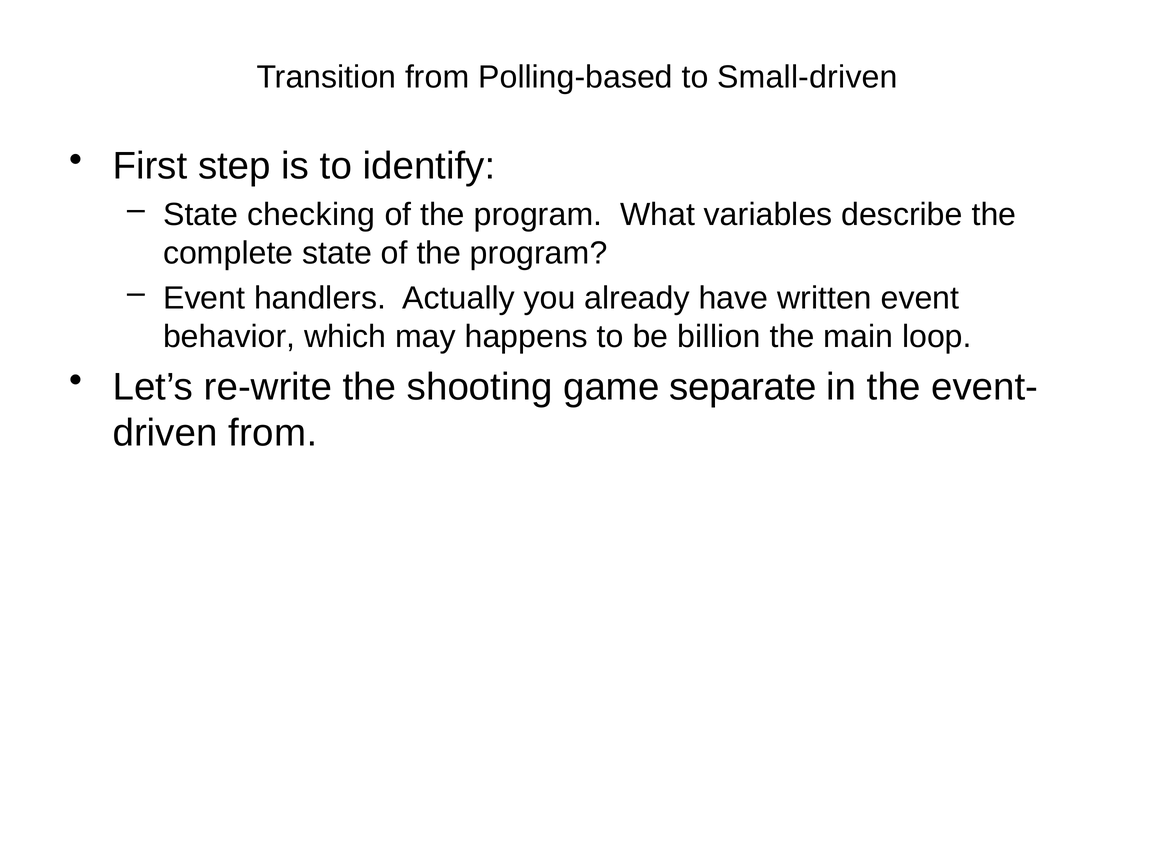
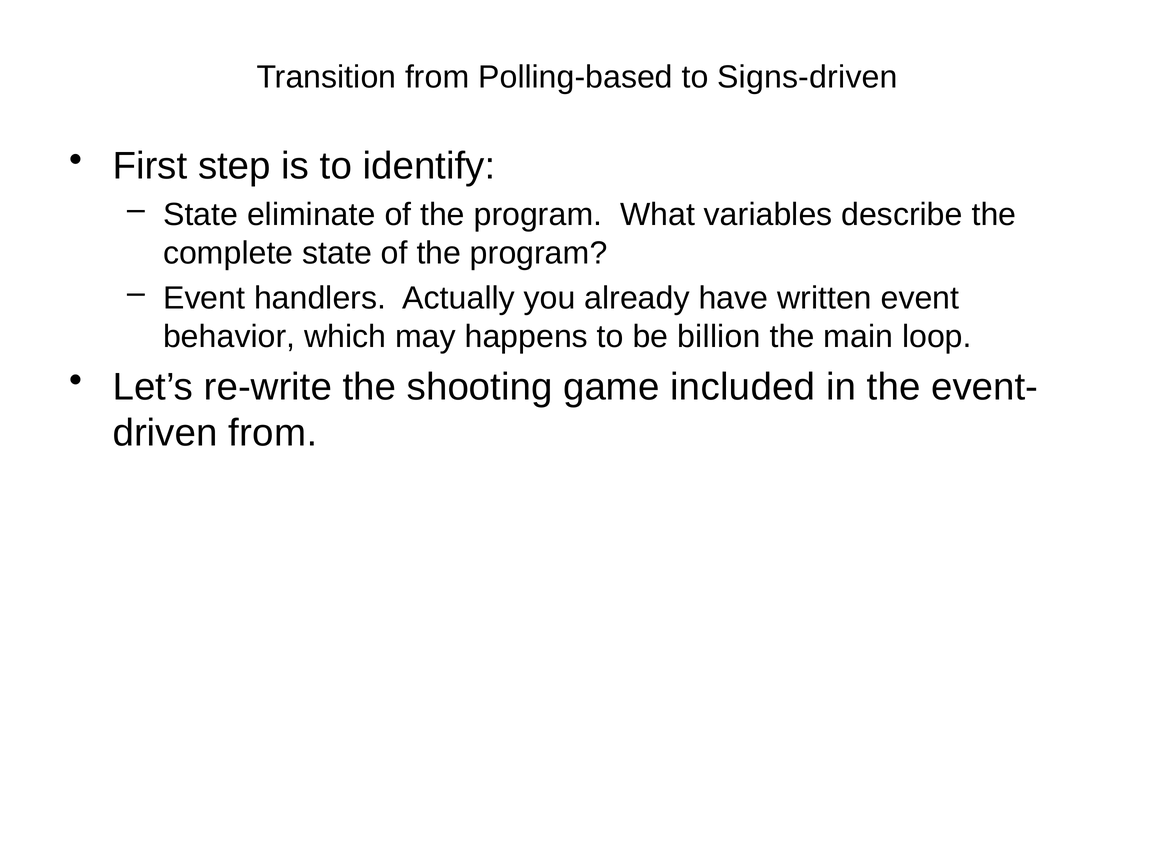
Small-driven: Small-driven -> Signs-driven (807, 77)
checking: checking -> eliminate (311, 215)
separate: separate -> included (743, 387)
